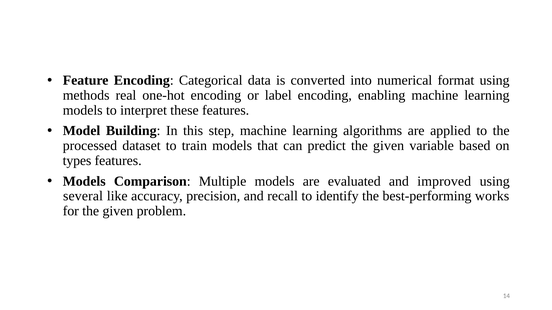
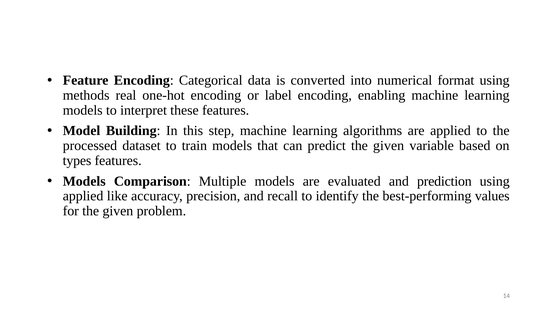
improved: improved -> prediction (444, 181)
several: several -> applied (83, 196)
works: works -> values (492, 196)
